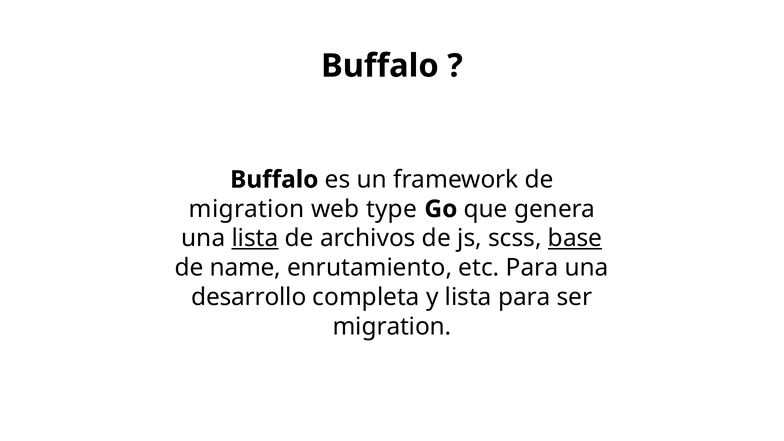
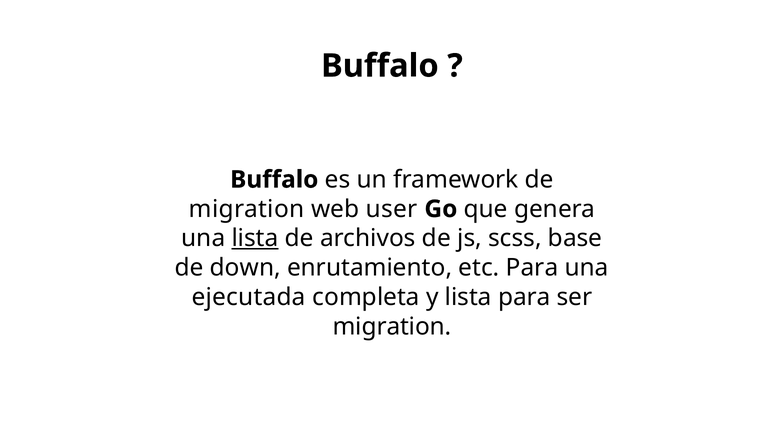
type: type -> user (392, 209)
base underline: present -> none (575, 238)
name: name -> down (245, 268)
desarrollo: desarrollo -> ejecutada (249, 297)
